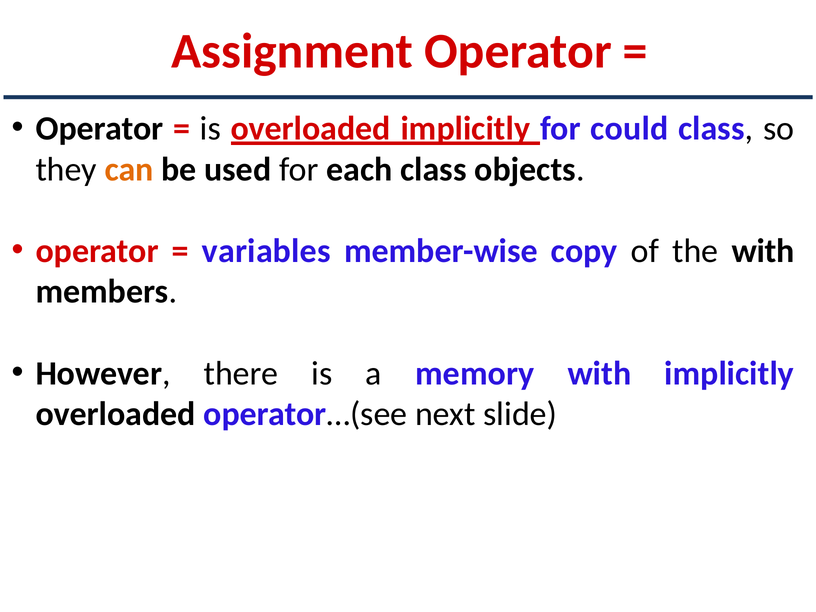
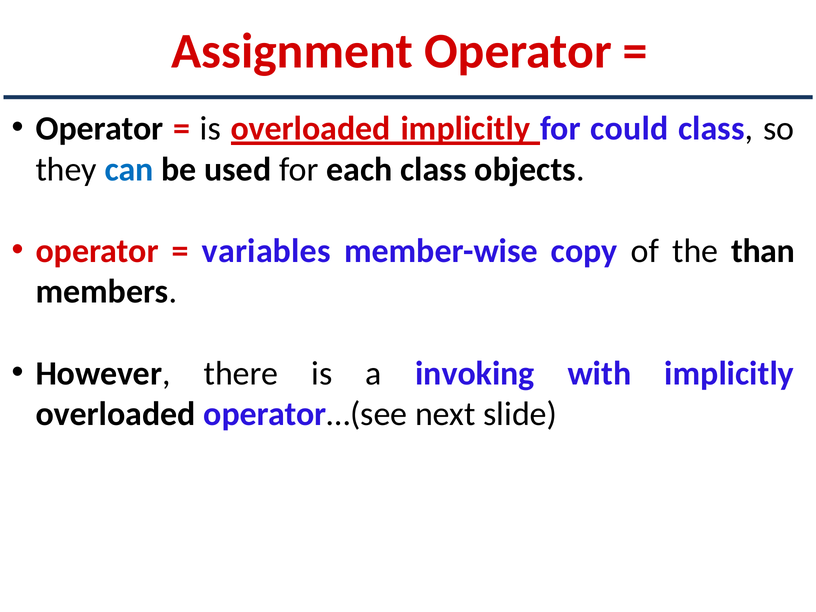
can colour: orange -> blue (129, 169)
the with: with -> than (763, 251)
memory: memory -> invoking (475, 373)
